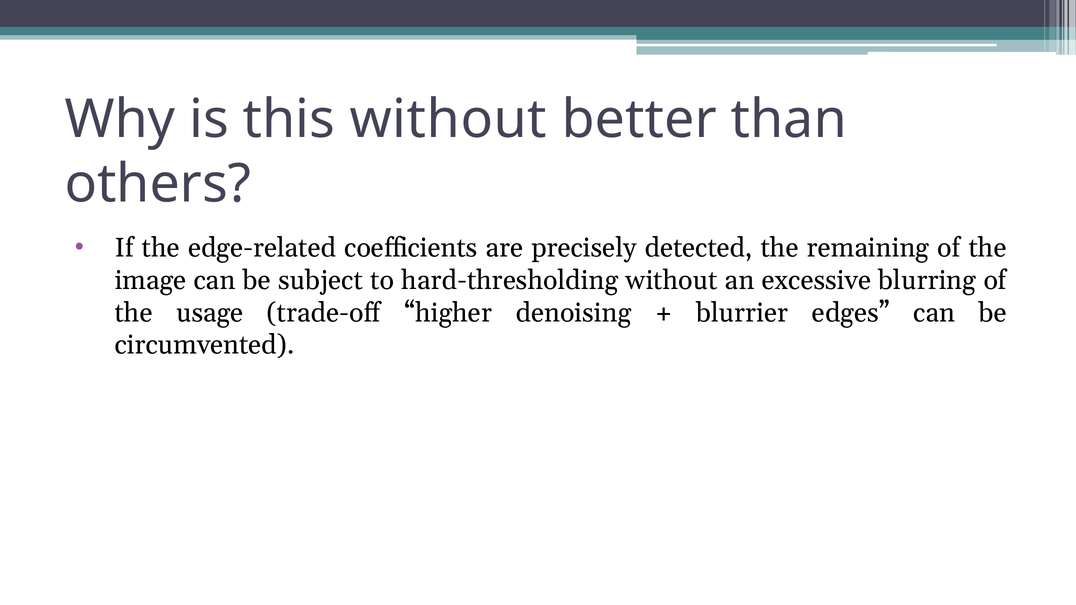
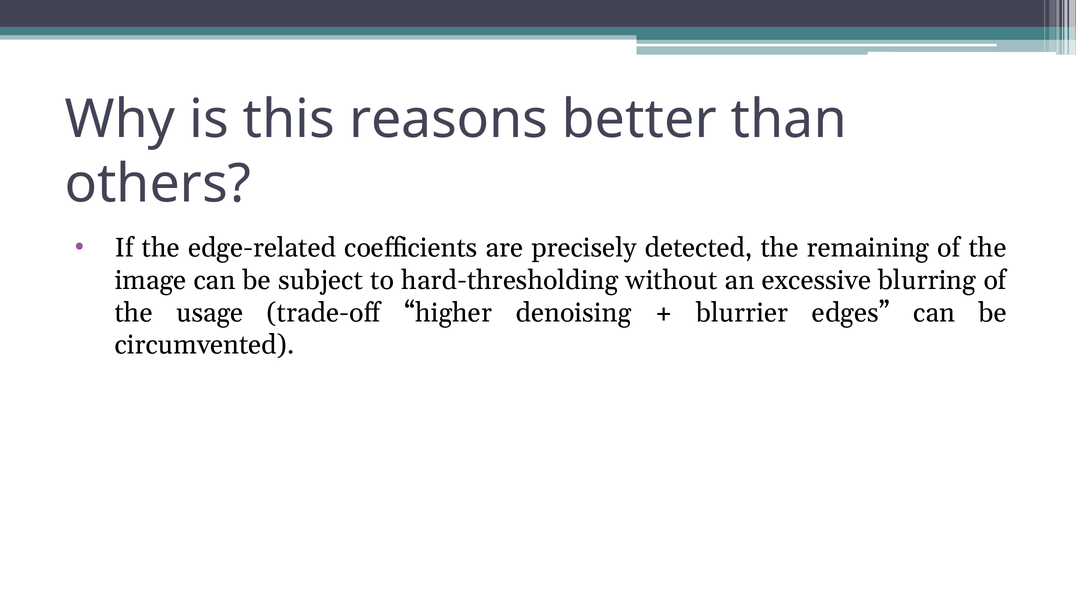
this without: without -> reasons (449, 119)
